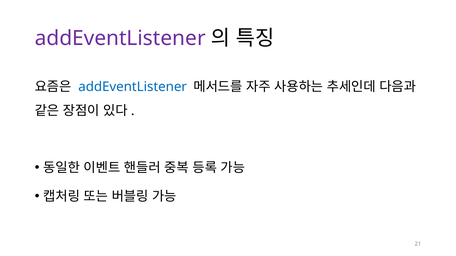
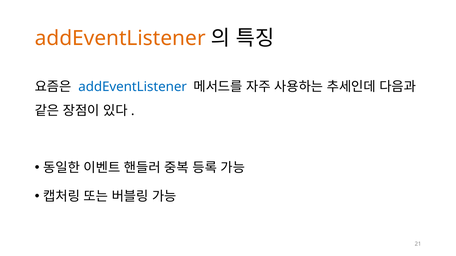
addEventListener colour: purple -> orange (120, 38)
